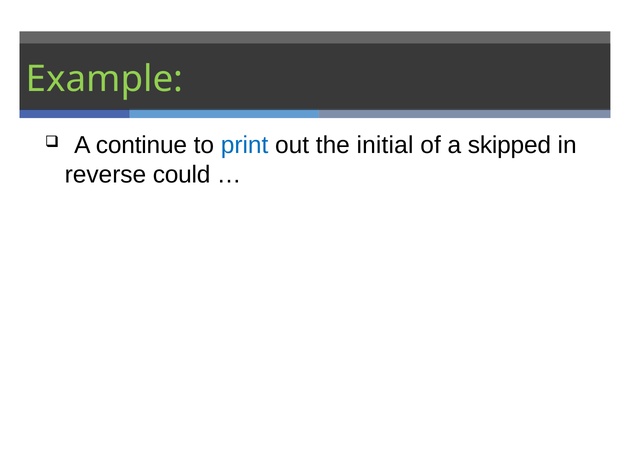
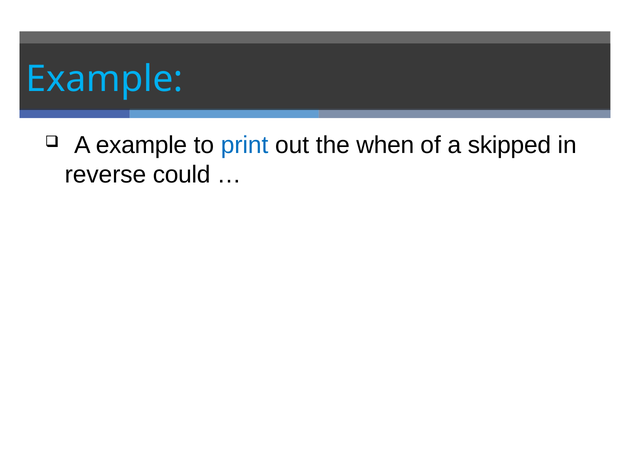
Example colour: light green -> light blue (105, 79)
A continue: continue -> example (141, 145)
initial: initial -> when (385, 145)
